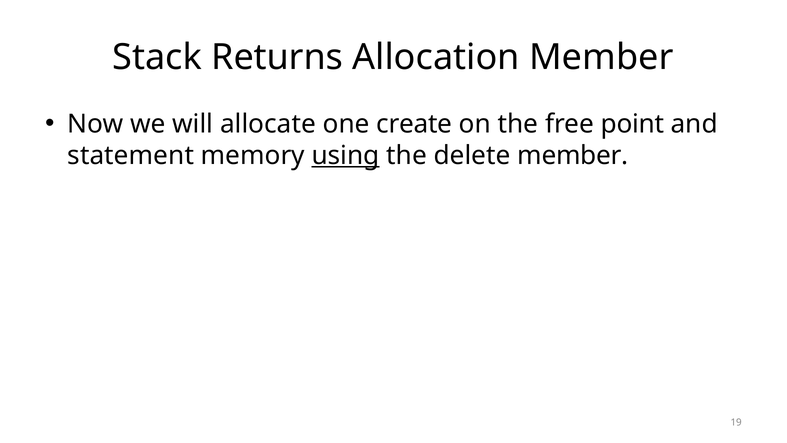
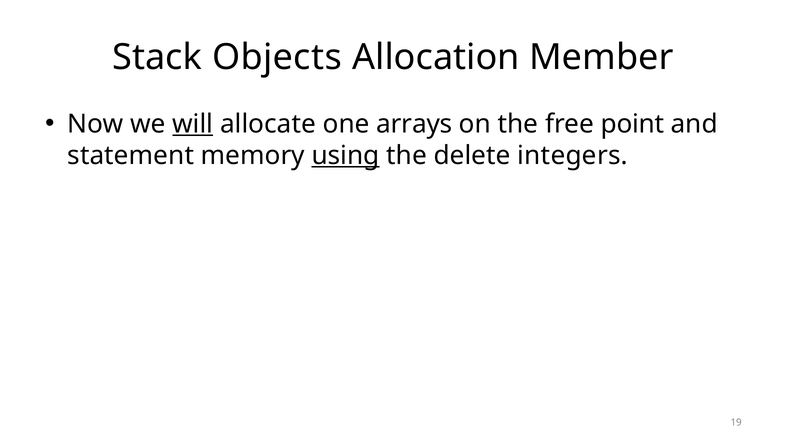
Returns: Returns -> Objects (277, 57)
will underline: none -> present (193, 124)
create: create -> arrays (414, 124)
delete member: member -> integers (573, 155)
